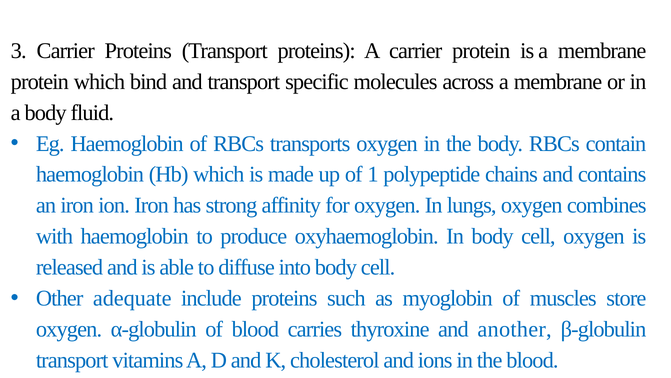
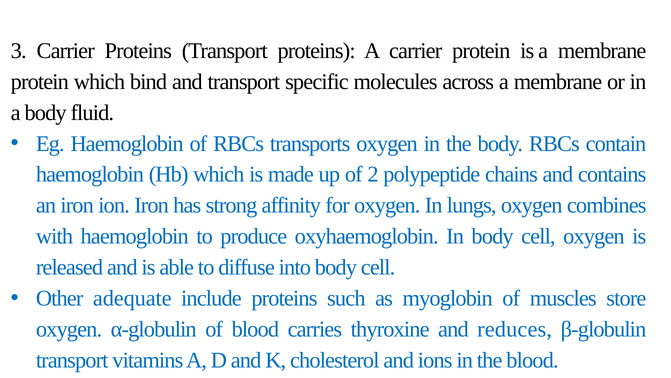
1: 1 -> 2 (373, 174)
another: another -> reduces (515, 329)
